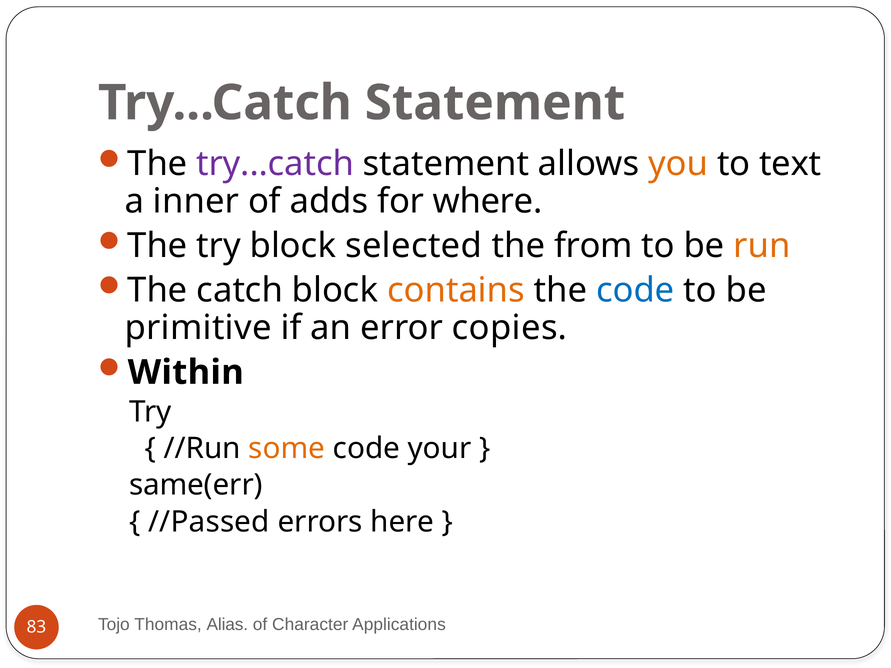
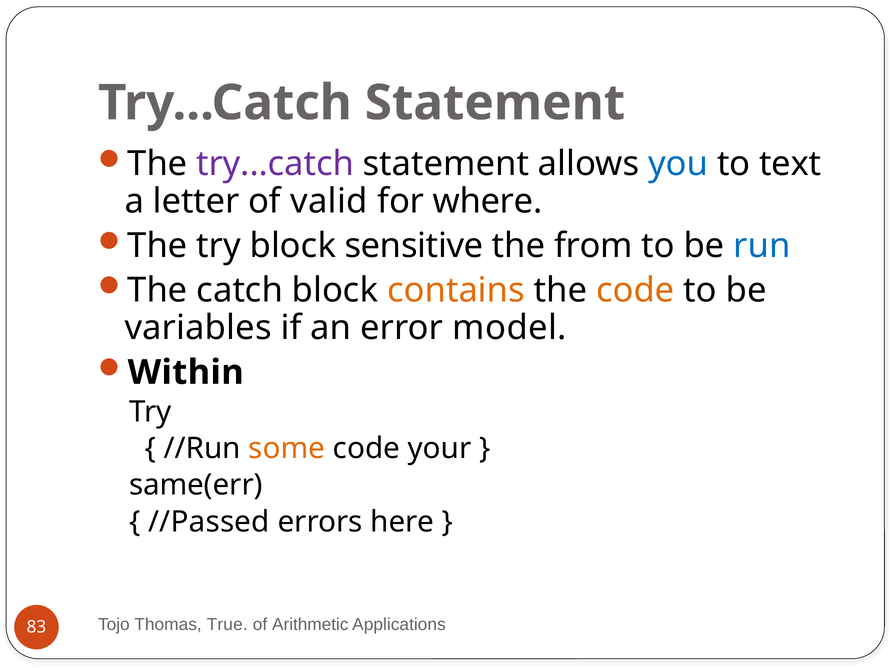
you colour: orange -> blue (678, 164)
inner: inner -> letter (196, 201)
adds: adds -> valid (329, 201)
selected: selected -> sensitive (414, 246)
run colour: orange -> blue (762, 246)
code colour: blue -> orange (635, 291)
primitive: primitive -> variables (198, 328)
copies: copies -> model (510, 328)
Alias: Alias -> True (227, 625)
Character: Character -> Arithmetic (310, 625)
